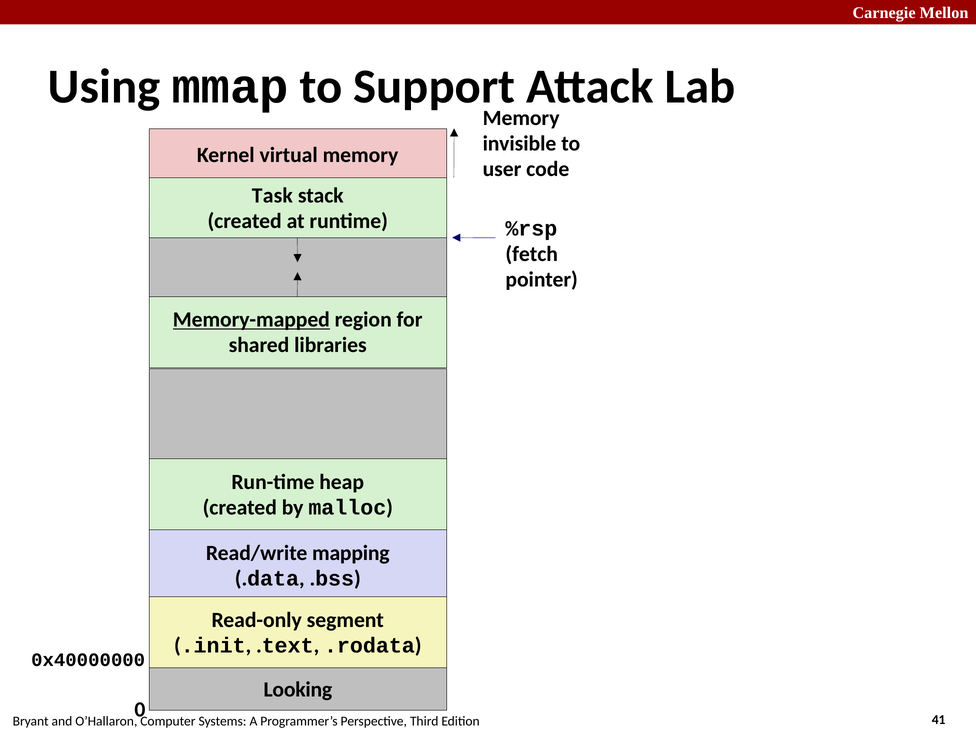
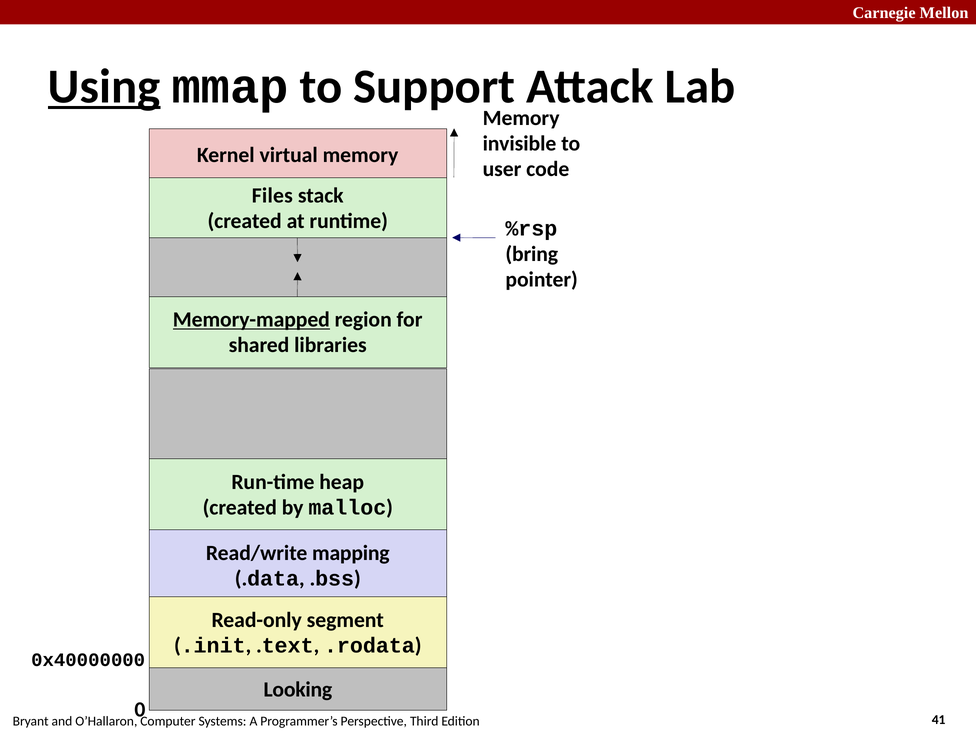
Using underline: none -> present (104, 86)
Task: Task -> Files (272, 195)
fetch: fetch -> bring (532, 254)
